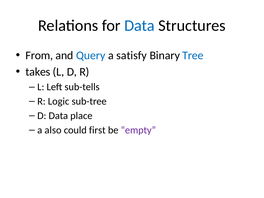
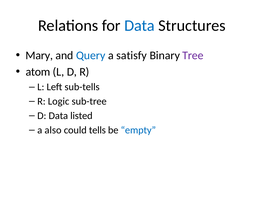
From: From -> Mary (39, 55)
Tree colour: blue -> purple (193, 55)
takes: takes -> atom (38, 72)
place: place -> listed (81, 116)
first: first -> tells (97, 130)
empty colour: purple -> blue (138, 130)
